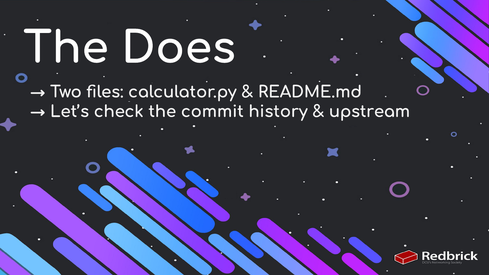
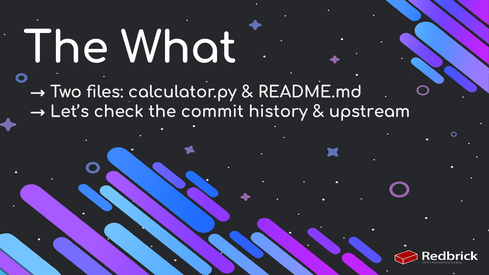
Does: Does -> What (179, 48)
